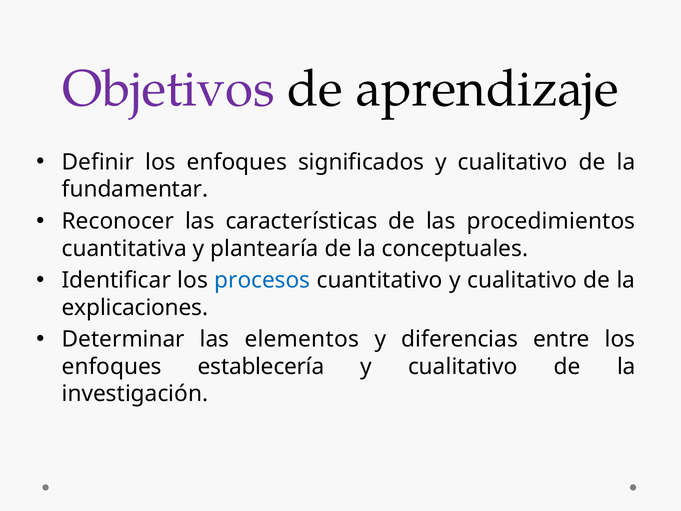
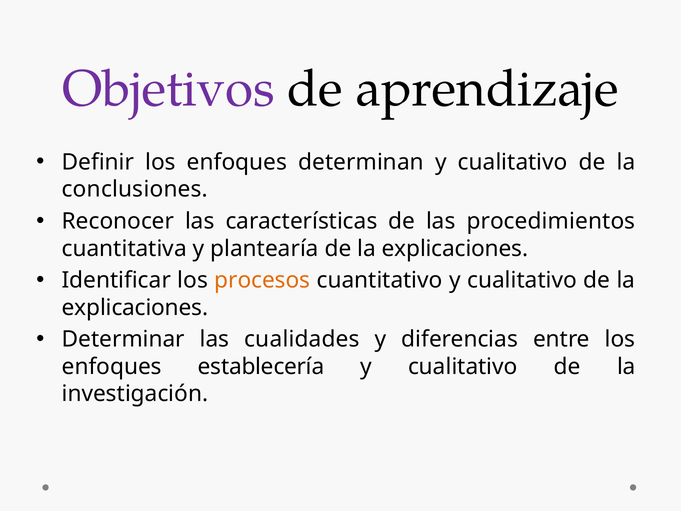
significados: significados -> determinan (361, 162)
fundamentar: fundamentar -> conclusiones (135, 189)
conceptuales: conceptuales -> explicaciones (455, 248)
procesos colour: blue -> orange (262, 280)
elementos: elementos -> cualidades (302, 339)
